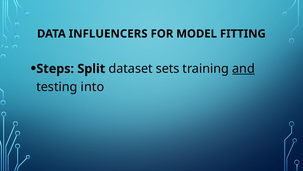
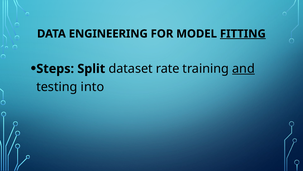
INFLUENCERS: INFLUENCERS -> ENGINEERING (108, 34)
FITTING underline: none -> present (243, 34)
sets: sets -> rate (168, 69)
